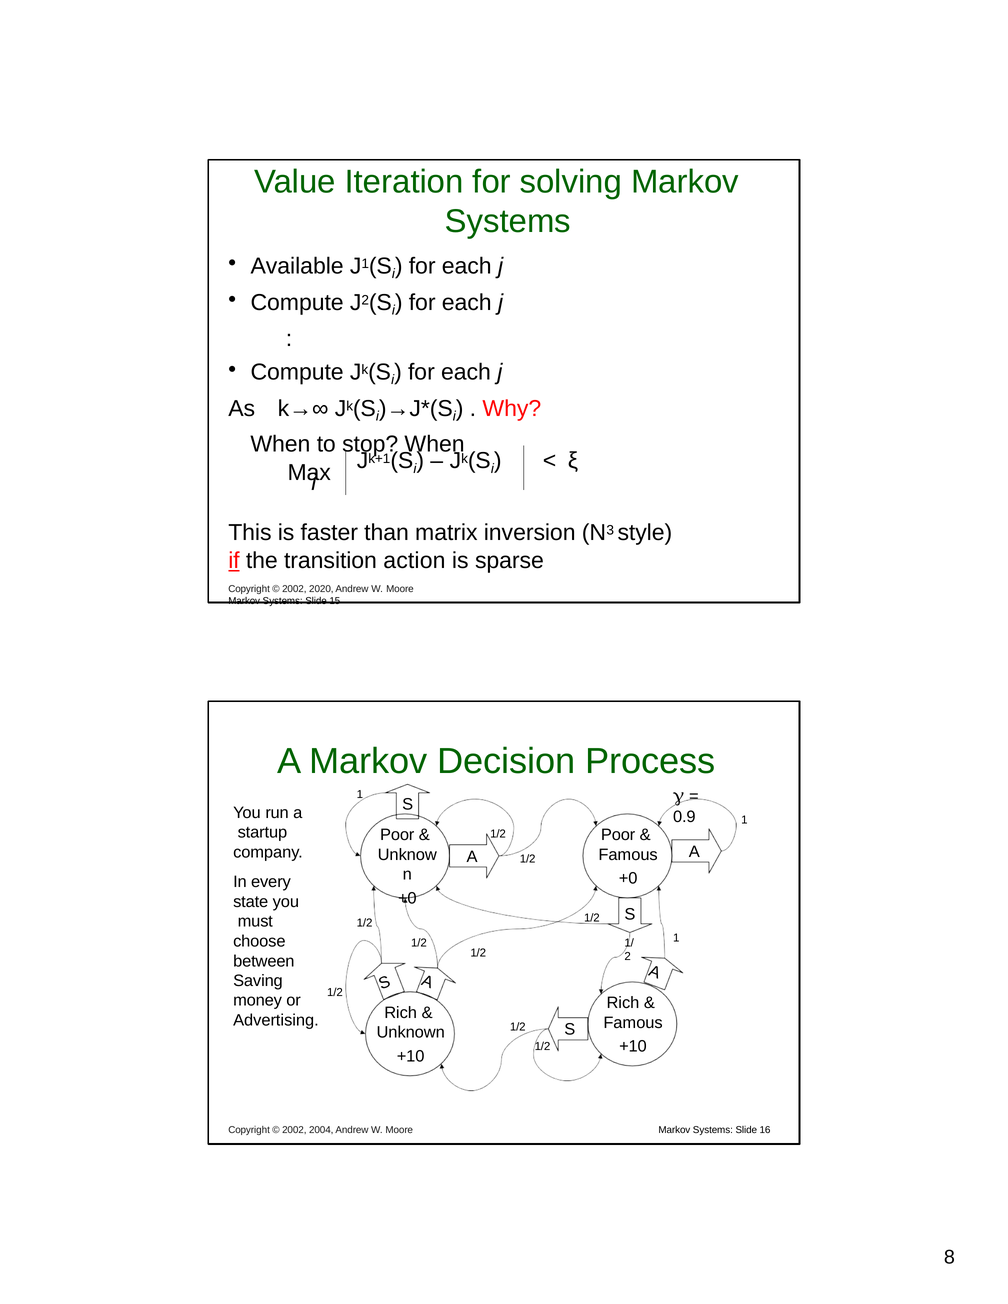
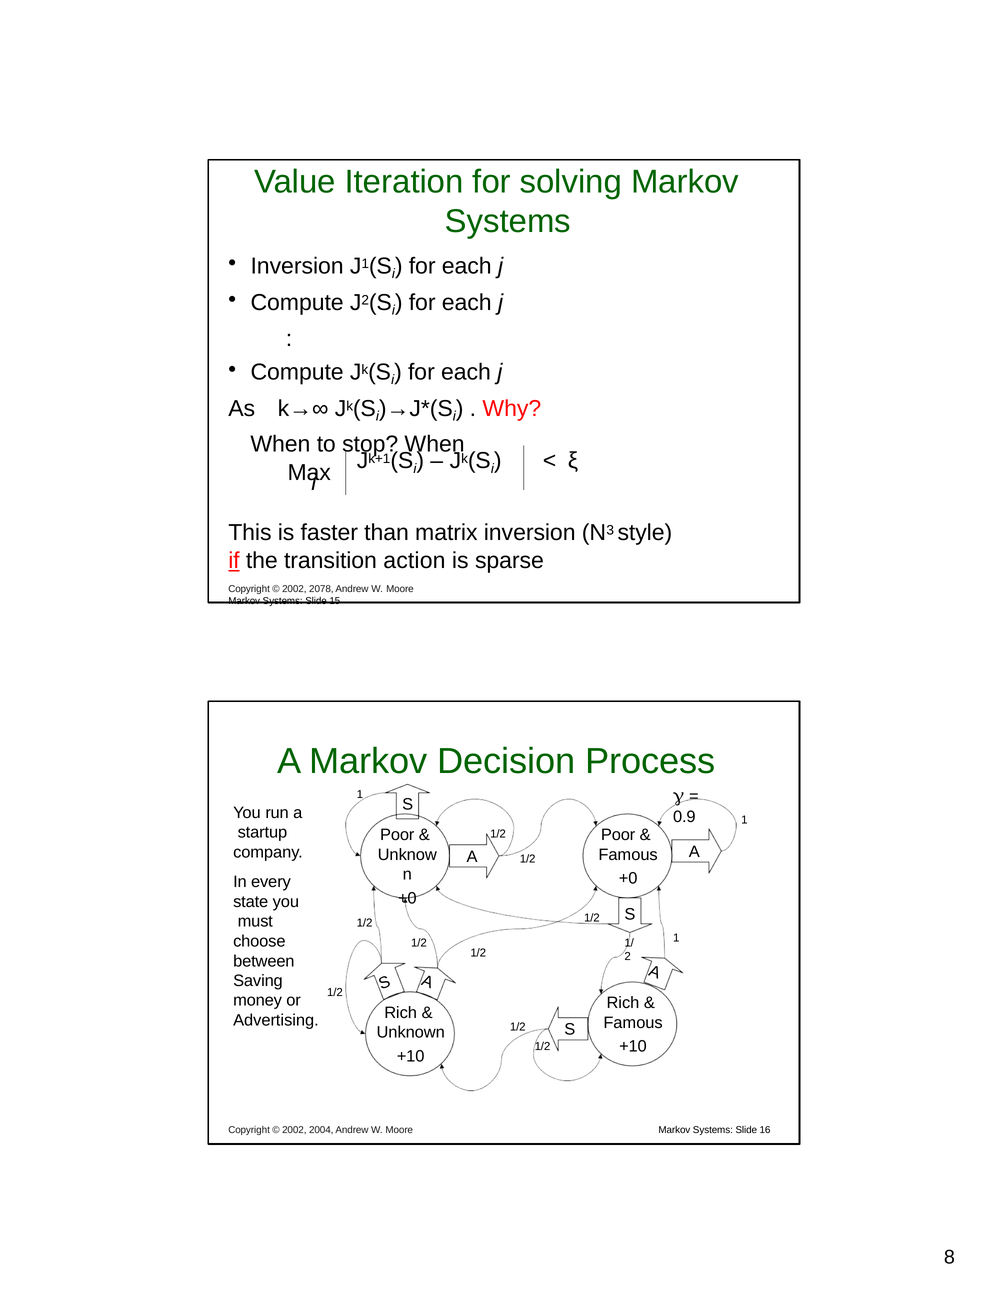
Available: Available -> Inversion (297, 266)
2020: 2020 -> 2078 (321, 589)
